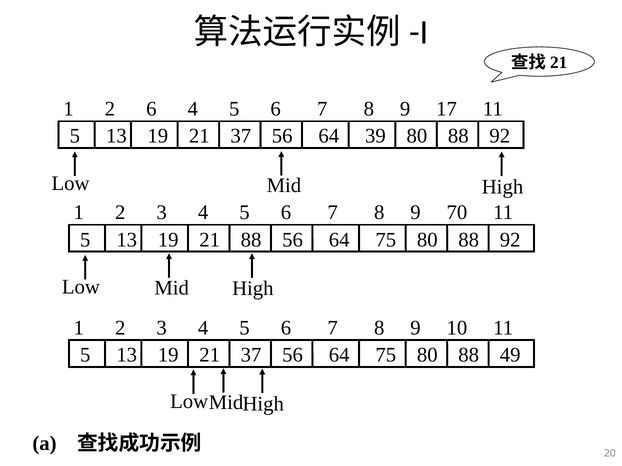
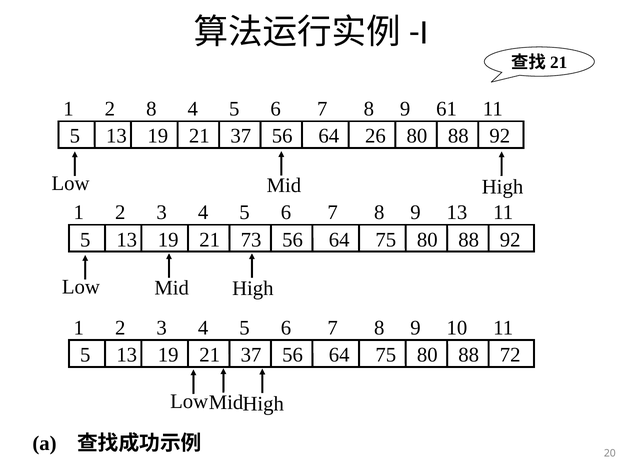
2 6: 6 -> 8 (151, 109)
17: 17 -> 61 (447, 109)
39: 39 -> 26 (375, 136)
9 70: 70 -> 13 (457, 213)
21 88: 88 -> 73 (251, 240)
49: 49 -> 72 (510, 355)
